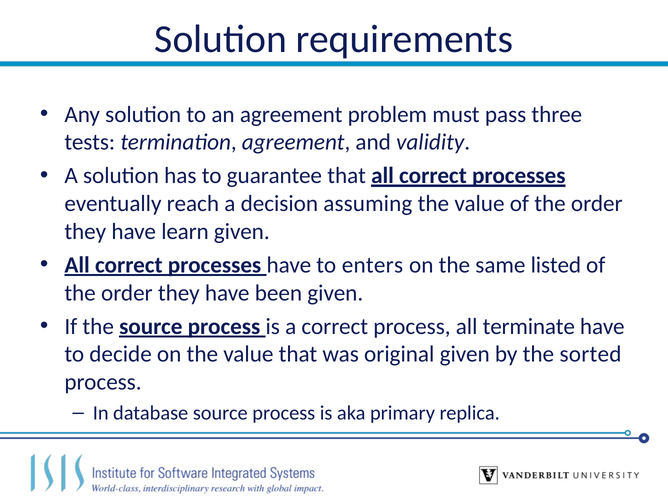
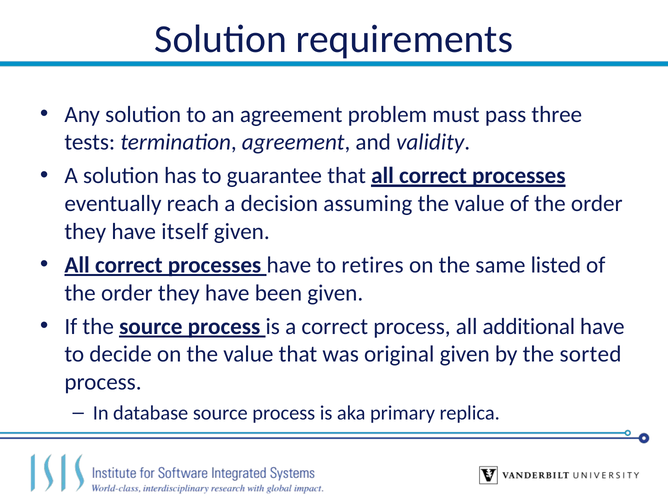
learn: learn -> itself (185, 231)
enters: enters -> retires (373, 265)
terminate: terminate -> additional (529, 326)
